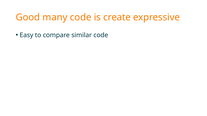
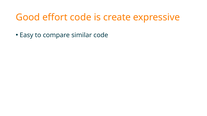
many: many -> effort (55, 17)
